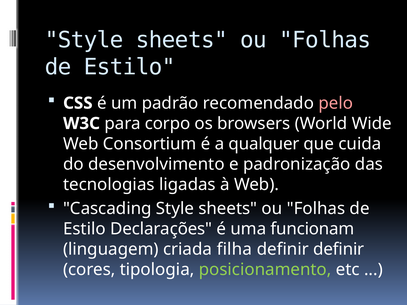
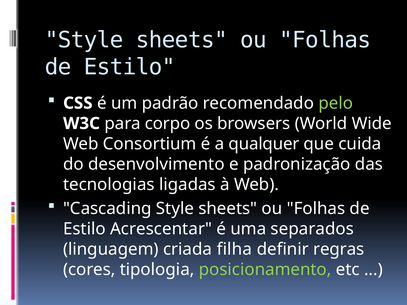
pelo colour: pink -> light green (336, 103)
Declarações: Declarações -> Acrescentar (161, 229)
funcionam: funcionam -> separados (312, 229)
definir definir: definir -> regras (339, 250)
